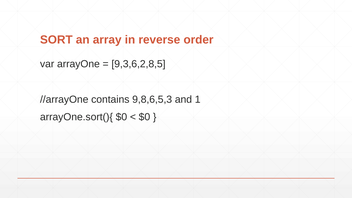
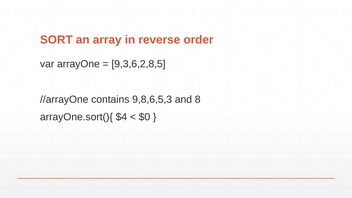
1: 1 -> 8 (198, 99)
arrayOne.sort(){ $0: $0 -> $4 (121, 117)
